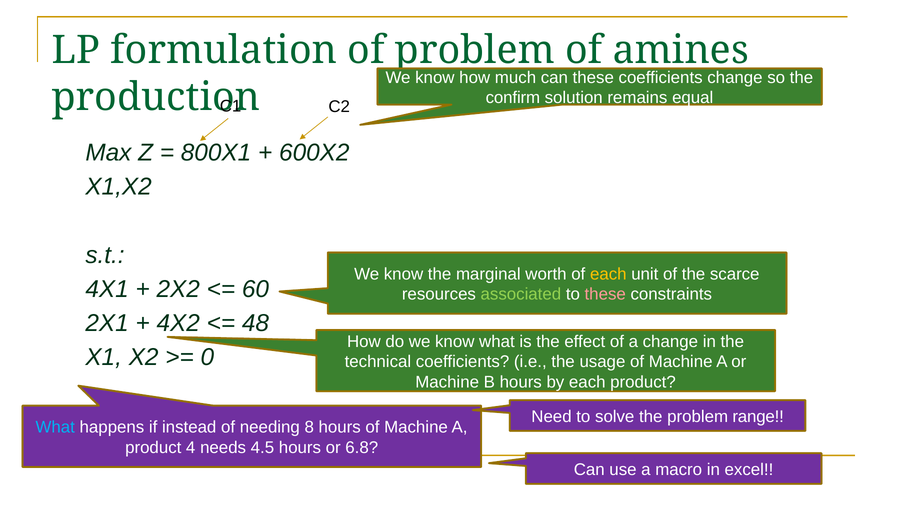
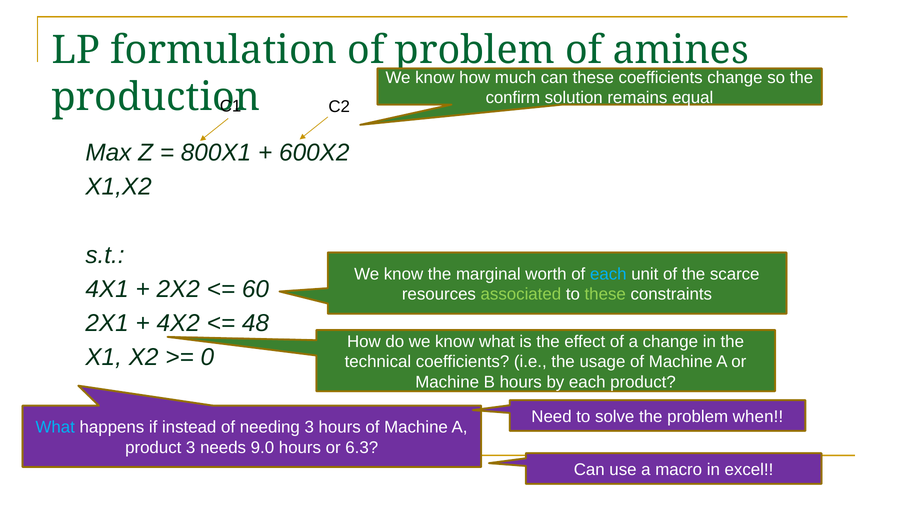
each colour: yellow -> light blue (608, 274)
these colour: pink -> light green (605, 295)
range: range -> when (758, 417)
needing 8: 8 -> 3 (309, 428)
product 4: 4 -> 3 (191, 448)
4.5: 4.5 -> 9.0 (262, 448)
6.8: 6.8 -> 6.3 (362, 448)
